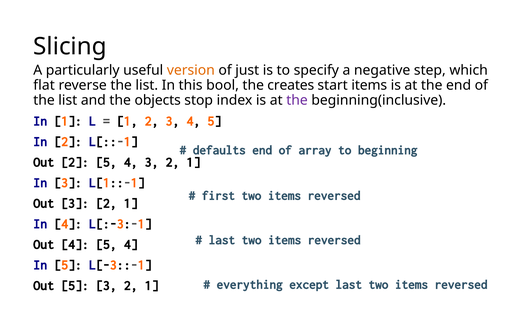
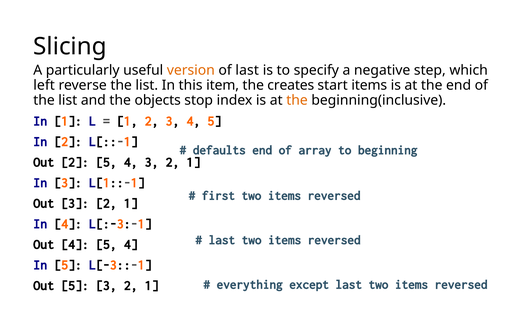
of just: just -> last (247, 70)
flat: flat -> left (44, 85)
bool: bool -> item (223, 85)
the colour: purple -> orange (297, 100)
